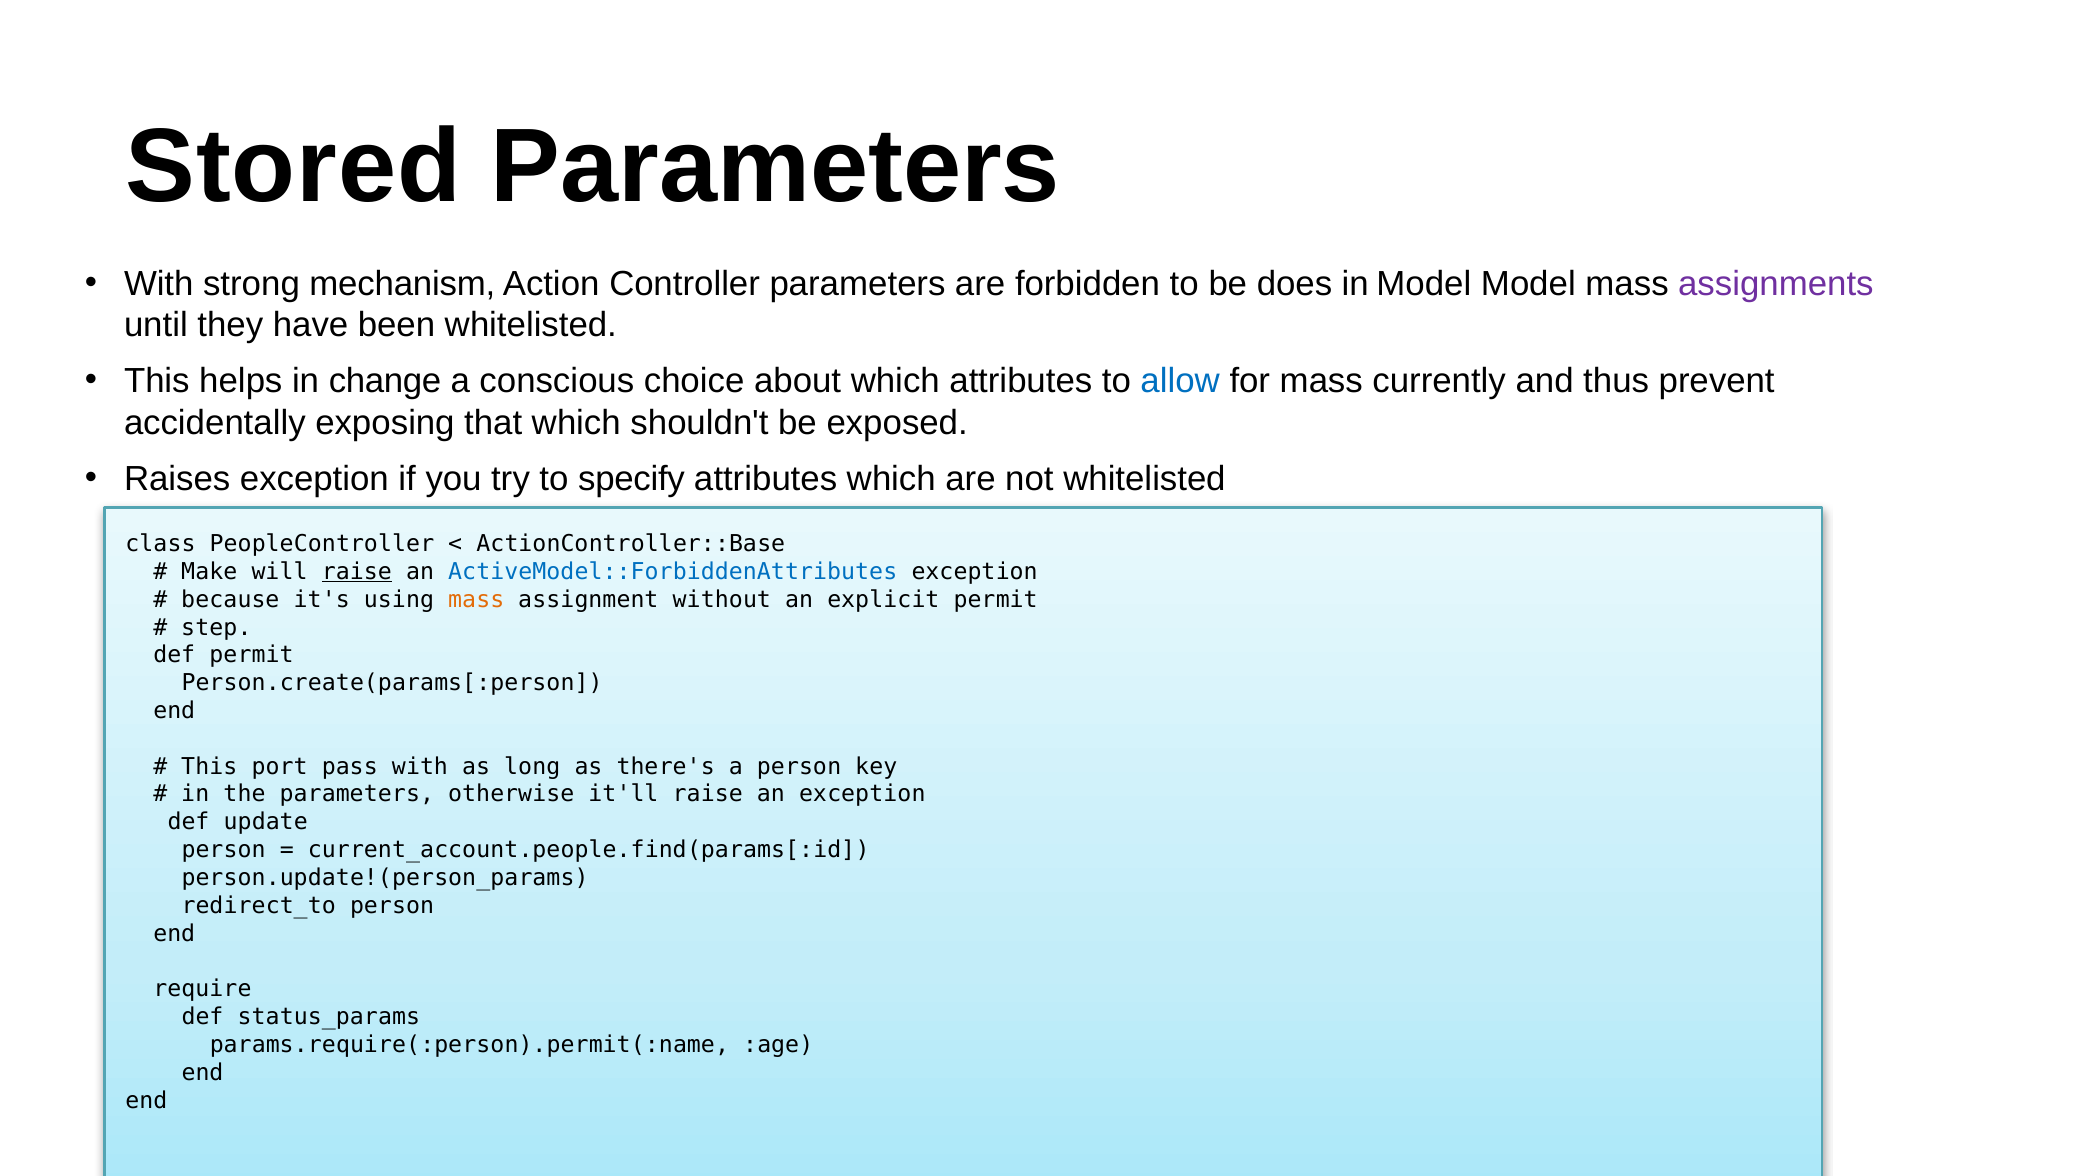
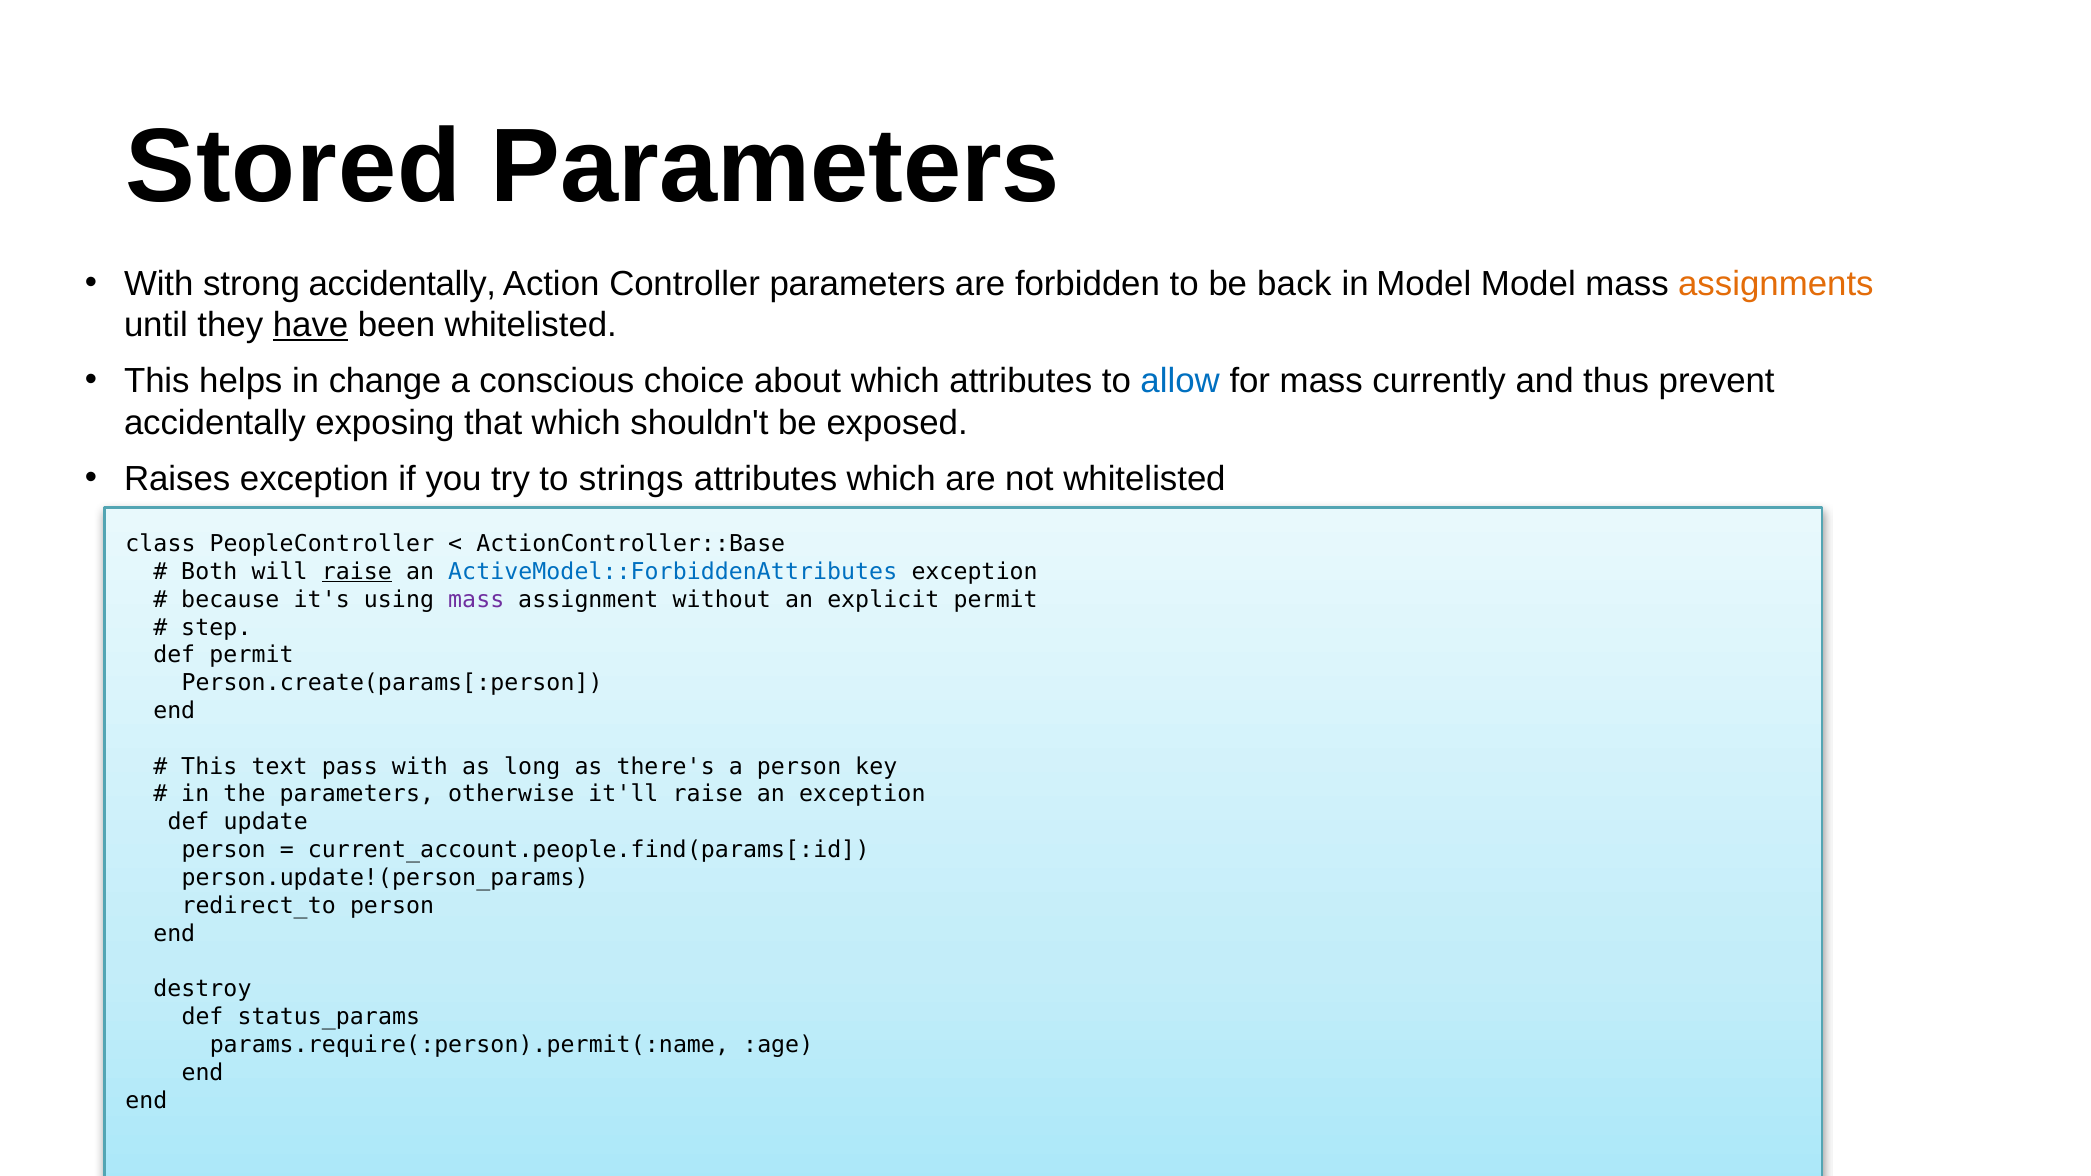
strong mechanism: mechanism -> accidentally (402, 284)
does: does -> back (1294, 284)
assignments colour: purple -> orange (1776, 284)
have underline: none -> present (311, 326)
specify: specify -> strings (631, 479)
Make: Make -> Both (209, 572)
mass colour: orange -> purple (476, 600)
port: port -> text (280, 767)
require: require -> destroy (202, 989)
